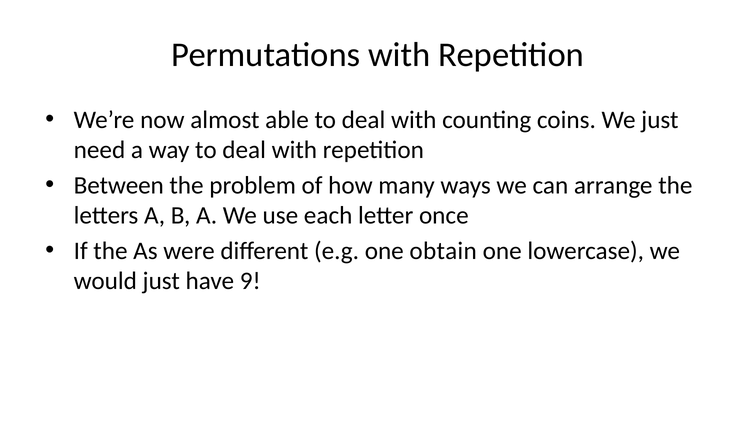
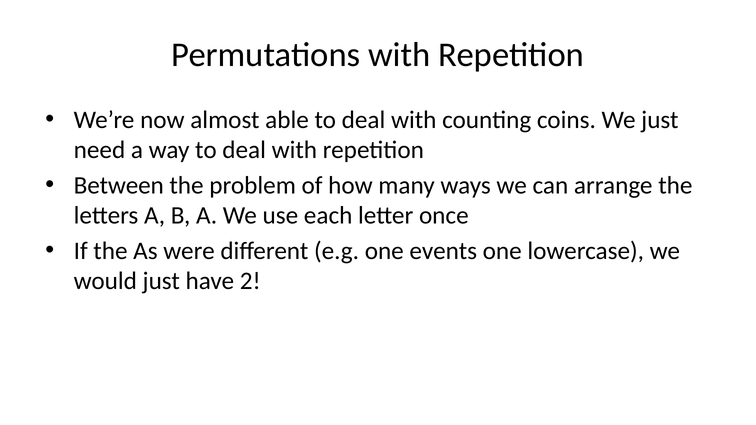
obtain: obtain -> events (443, 251)
9: 9 -> 2 (250, 281)
